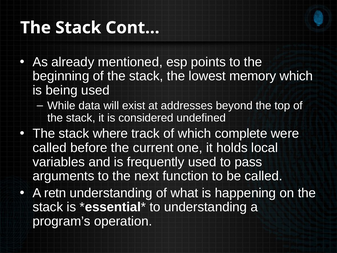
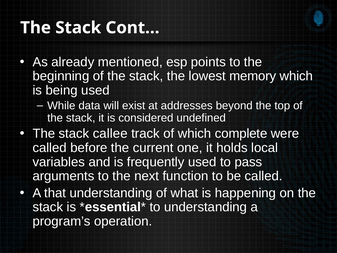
where: where -> callee (110, 133)
retn: retn -> that (55, 193)
